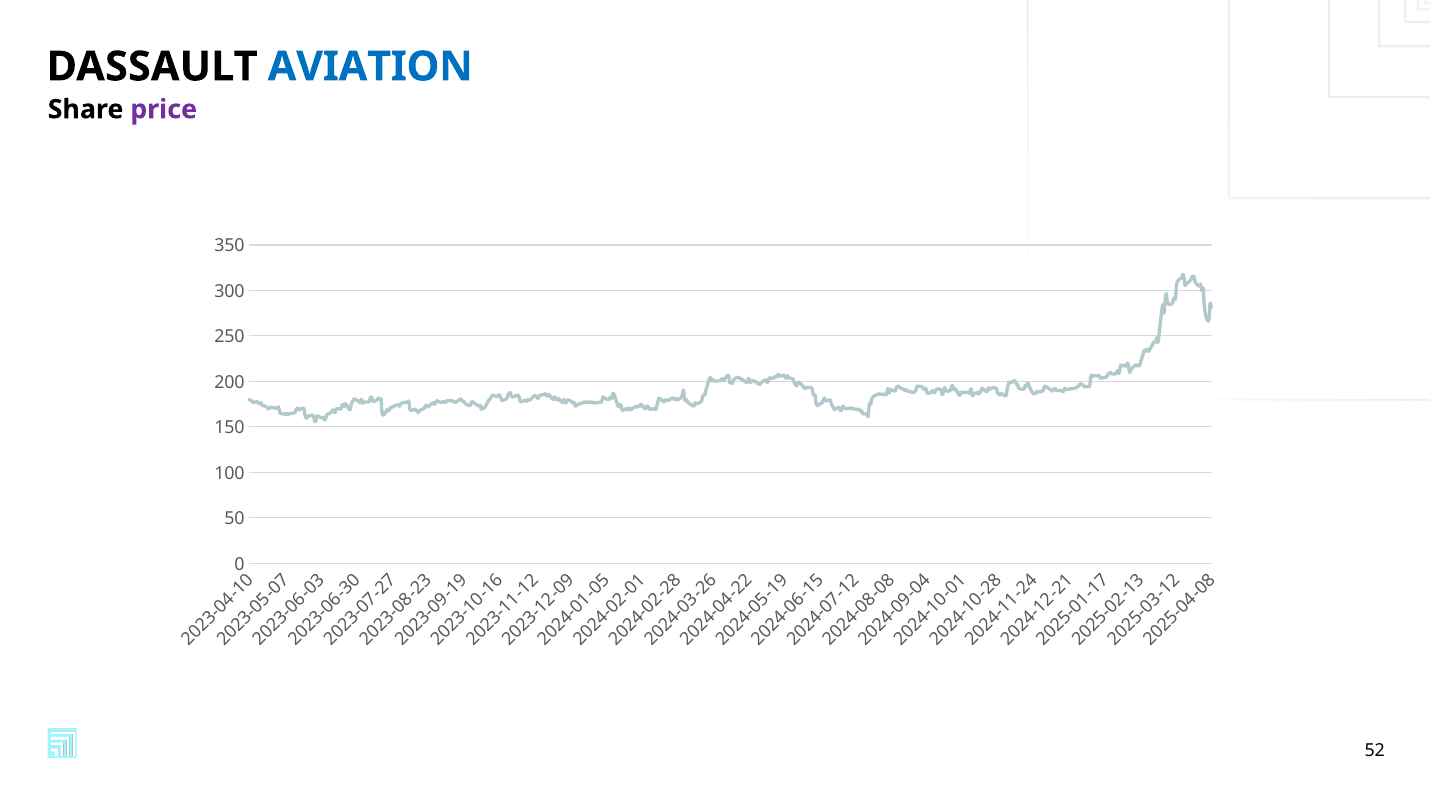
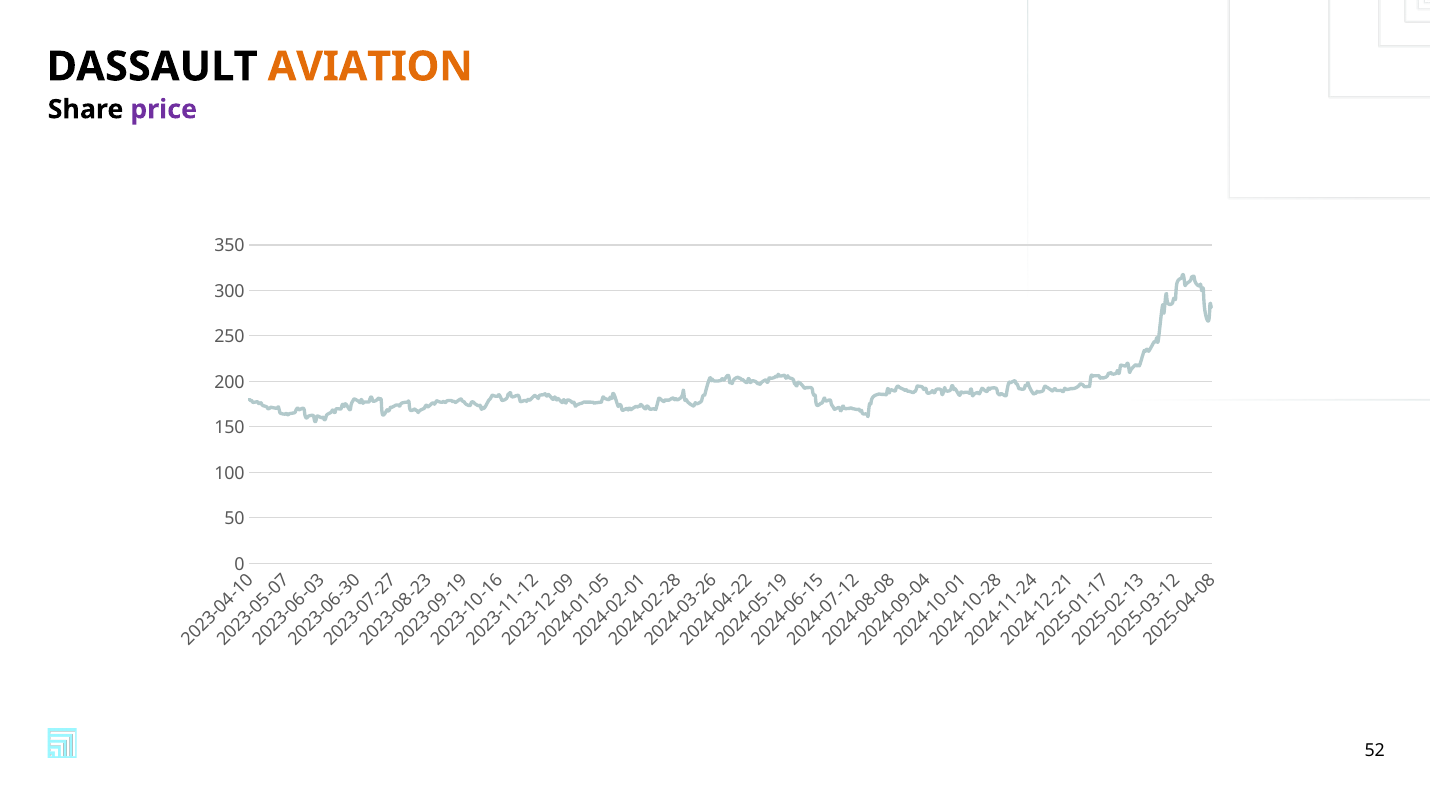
AVIATION colour: blue -> orange (370, 67)
